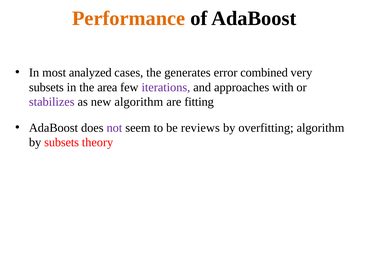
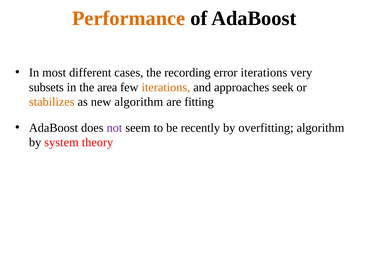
analyzed: analyzed -> different (90, 73)
generates: generates -> recording (188, 73)
error combined: combined -> iterations (264, 73)
iterations colour: purple -> orange (166, 87)
with: with -> seek (283, 87)
stabilizes colour: purple -> orange (52, 102)
reviews: reviews -> recently (200, 128)
by subsets: subsets -> system (61, 142)
